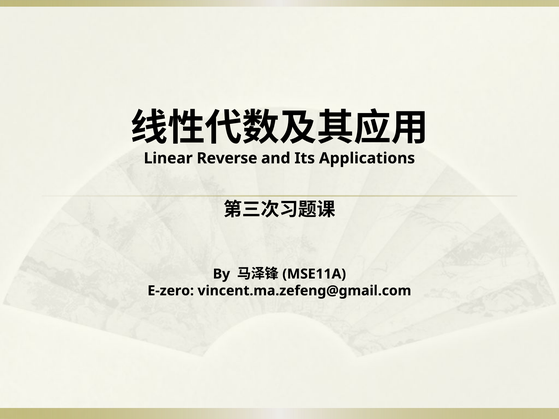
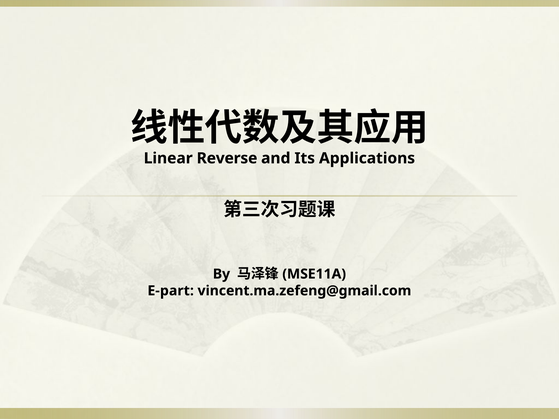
E-zero: E-zero -> E-part (171, 291)
